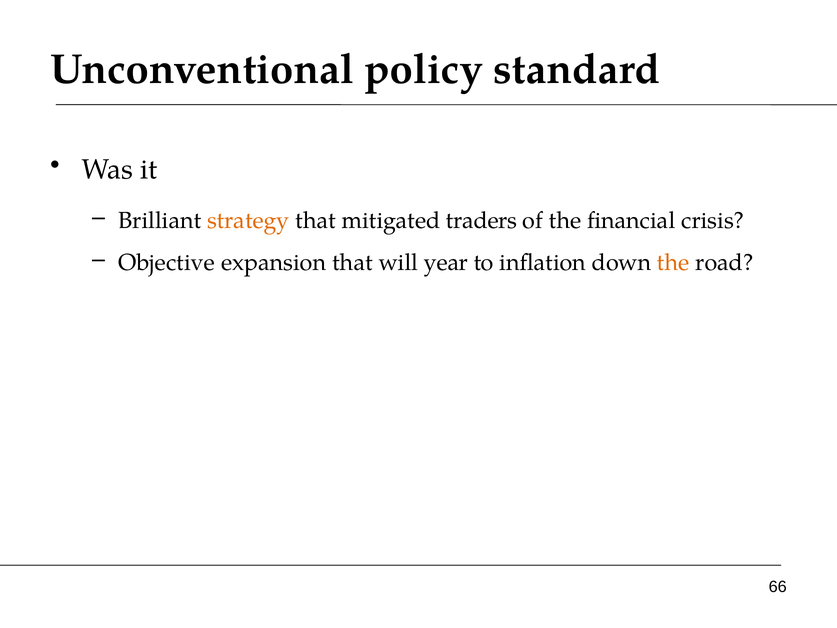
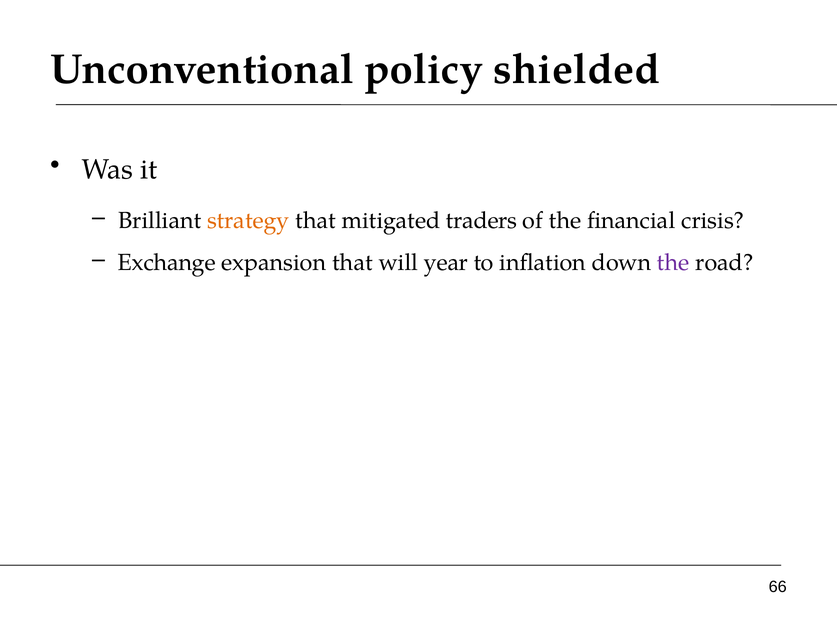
standard: standard -> shielded (577, 69)
Objective: Objective -> Exchange (167, 263)
the colour: orange -> purple (673, 263)
